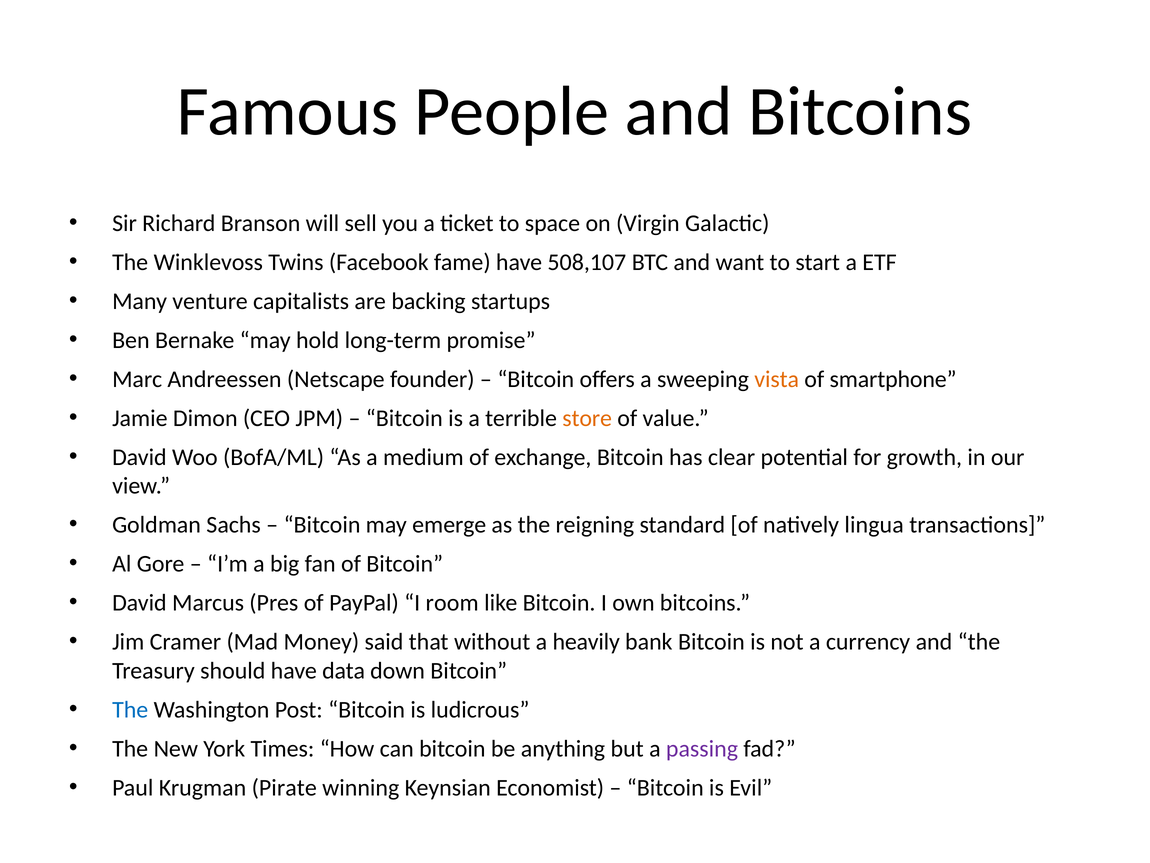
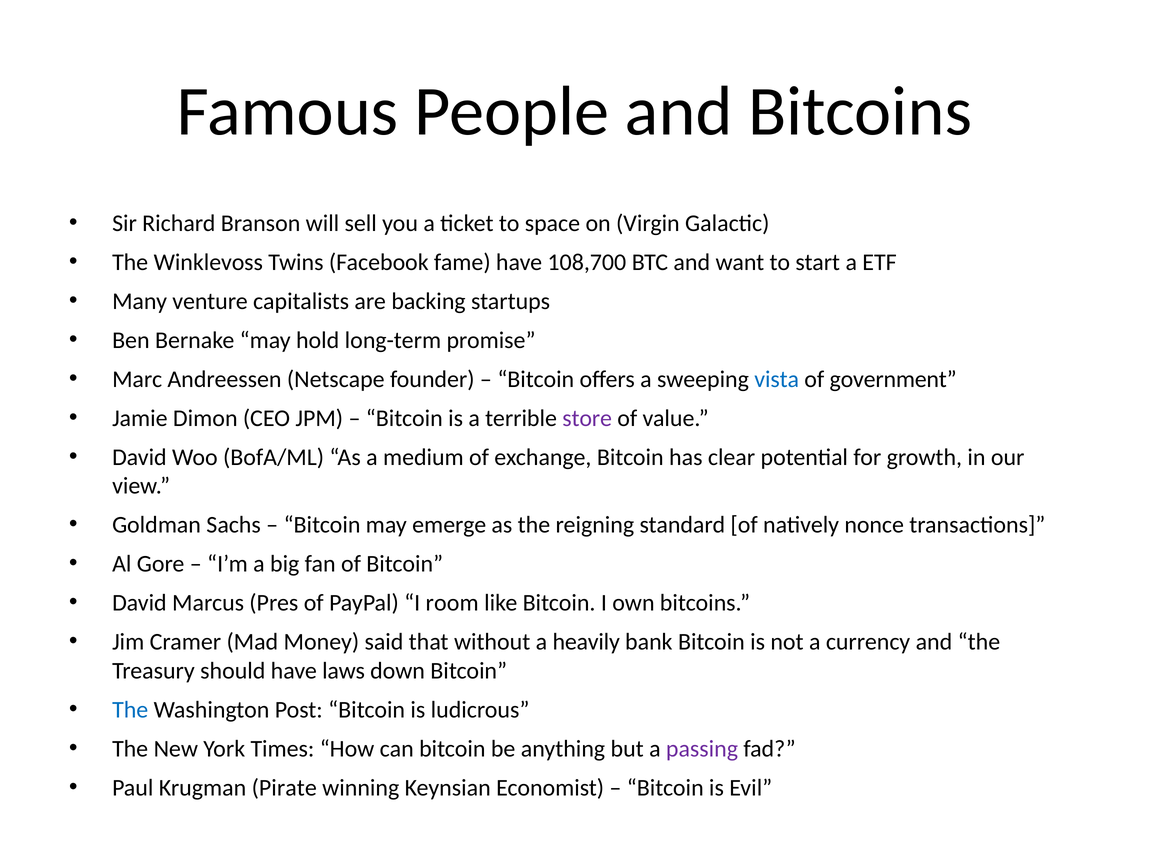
508,107: 508,107 -> 108,700 (587, 262)
vista colour: orange -> blue (777, 379)
smartphone: smartphone -> government (893, 379)
store colour: orange -> purple (587, 418)
lingua: lingua -> nonce (874, 525)
data: data -> laws (344, 670)
